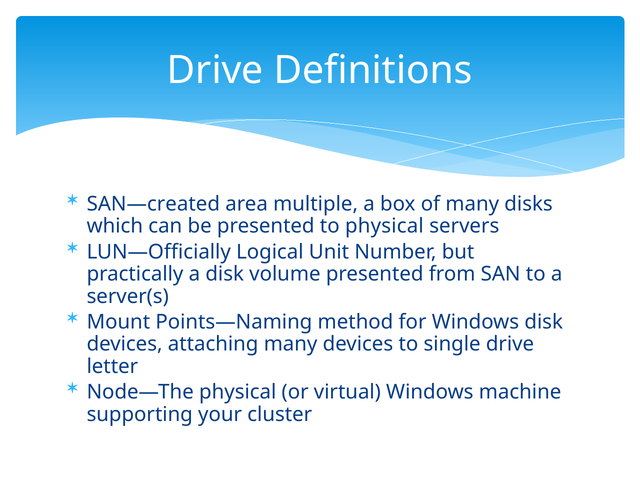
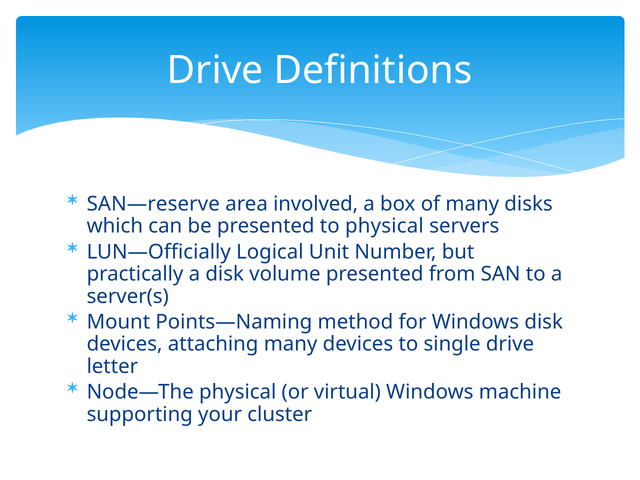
SAN—created: SAN—created -> SAN—reserve (153, 204)
multiple: multiple -> involved (316, 204)
